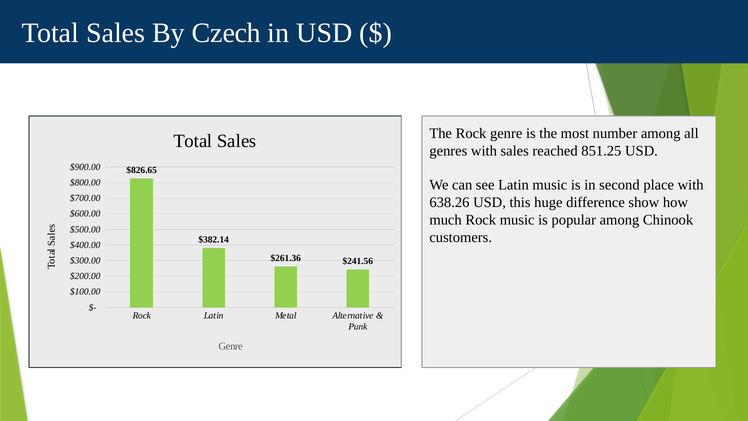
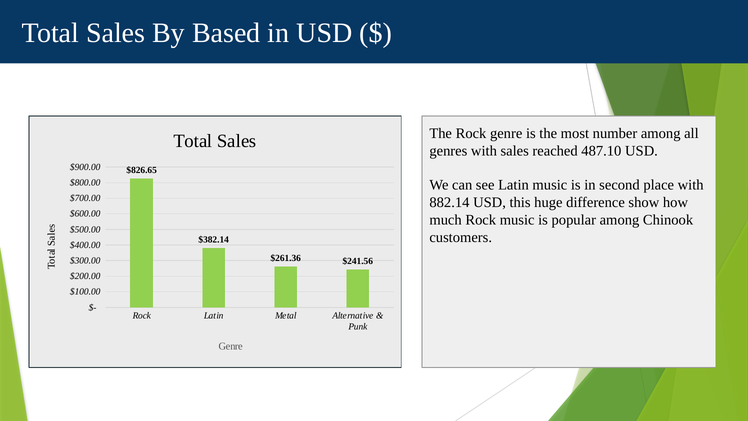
Czech: Czech -> Based (226, 33)
851.25: 851.25 -> 487.10 (601, 151)
638.26: 638.26 -> 882.14 (449, 202)
